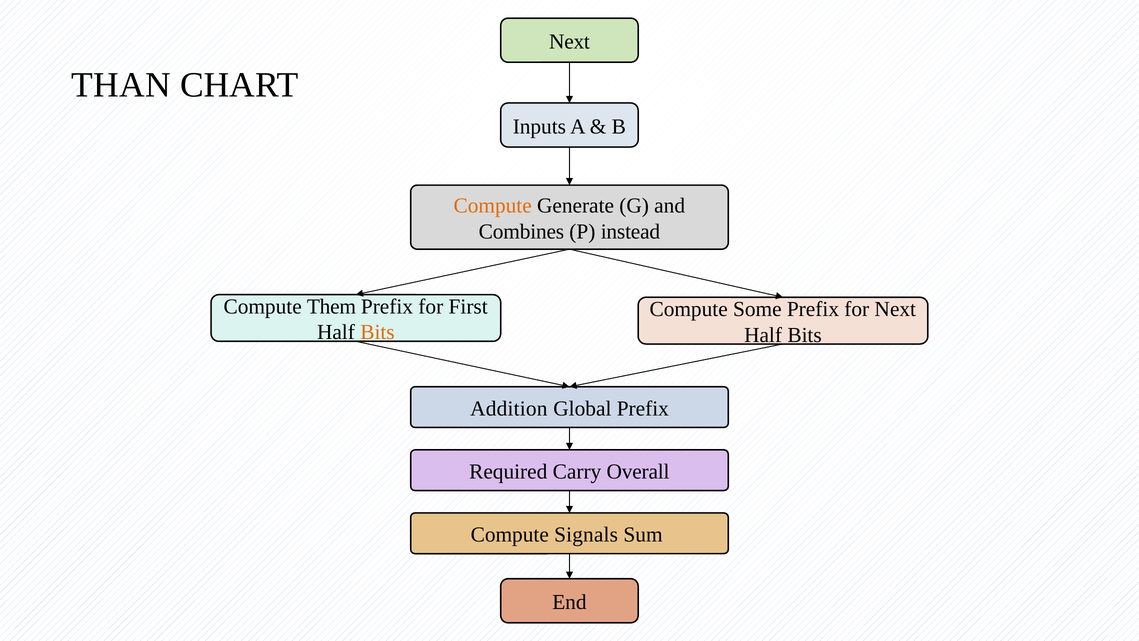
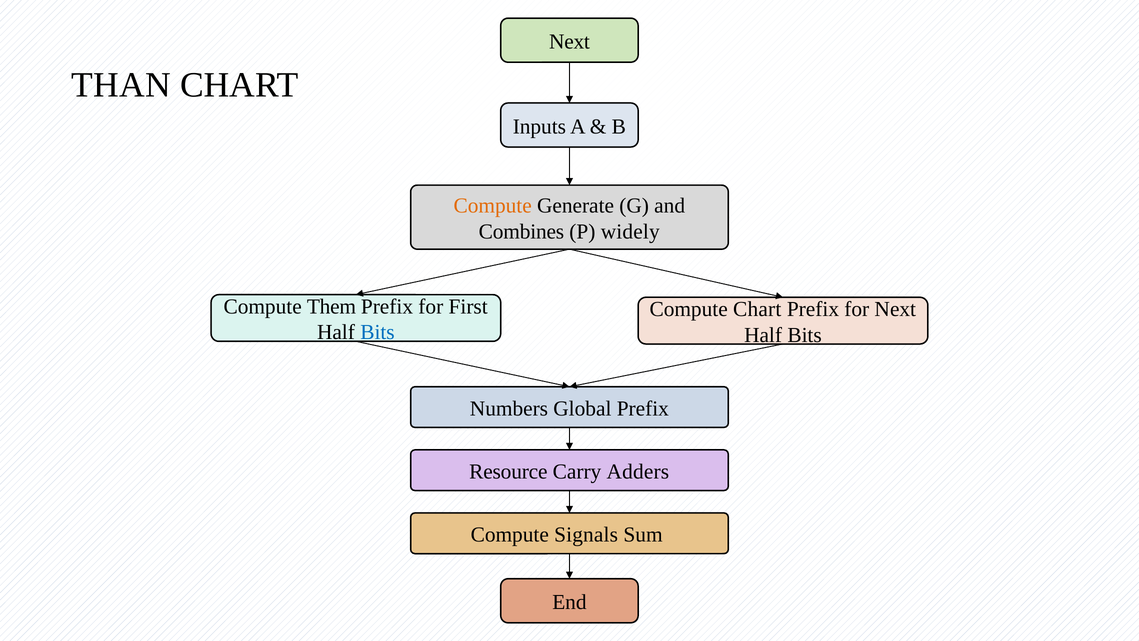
instead: instead -> widely (630, 231)
Compute Some: Some -> Chart (757, 309)
Bits colour: orange -> blue (377, 332)
Addition: Addition -> Numbers (509, 408)
Required: Required -> Resource (508, 471)
Overall: Overall -> Adders (638, 471)
